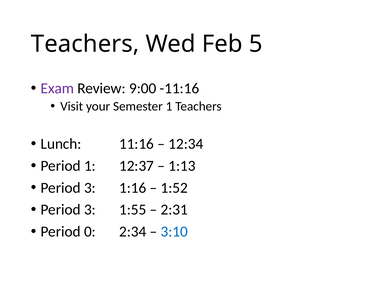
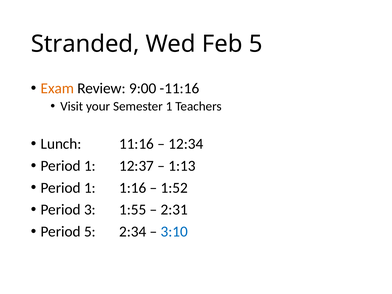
Teachers: Teachers -> Stranded (85, 44)
Exam colour: purple -> orange (57, 88)
3: 3 -> 1 (90, 188)
Period 0: 0 -> 5 (90, 232)
